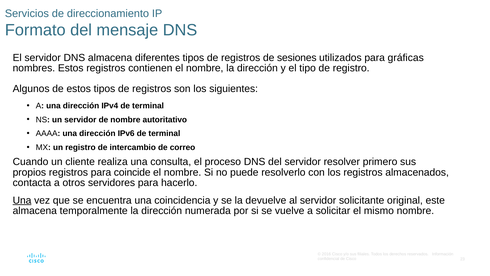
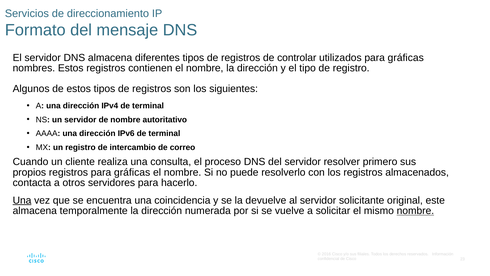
sesiones: sesiones -> controlar (297, 58)
registros para coincide: coincide -> gráficas (132, 172)
nombre underline: none -> present (415, 210)
